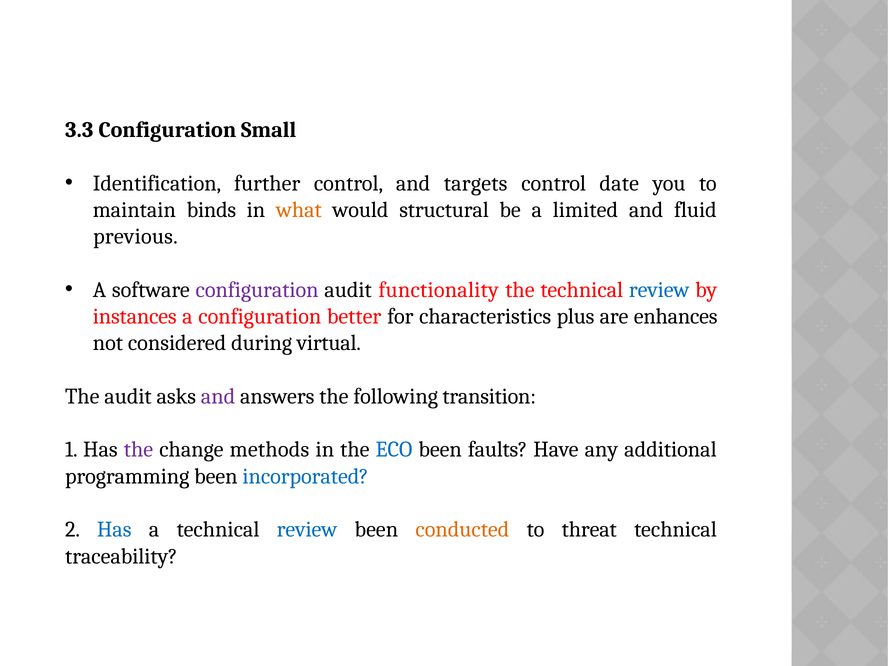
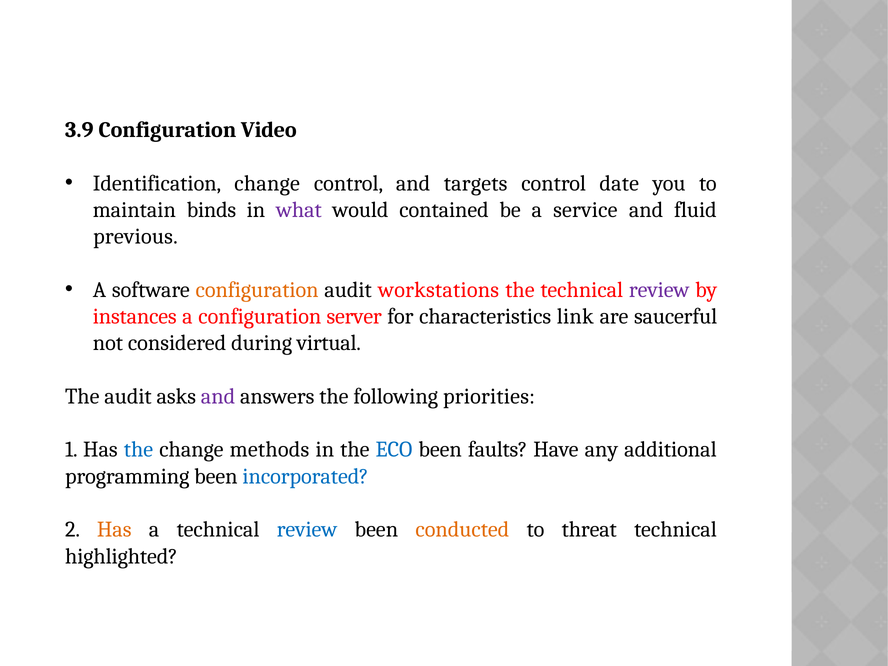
3.3: 3.3 -> 3.9 (79, 130)
Small: Small -> Video (269, 130)
Identification further: further -> change (267, 183)
what colour: orange -> purple (299, 210)
structural: structural -> contained (444, 210)
limited: limited -> service (585, 210)
configuration colour: purple -> orange (257, 290)
functionality: functionality -> workstations (439, 290)
review colour: blue -> purple (659, 290)
better: better -> server (354, 316)
plus: plus -> link (575, 316)
enhances: enhances -> saucerful (676, 316)
transition: transition -> priorities (489, 396)
the colour: purple -> blue (139, 450)
Has colour: blue -> orange (114, 530)
traceability: traceability -> highlighted (121, 556)
